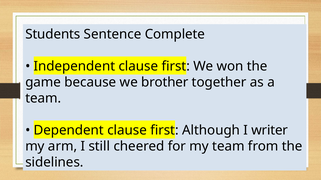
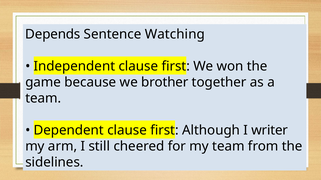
Students: Students -> Depends (53, 34)
Complete: Complete -> Watching (175, 34)
